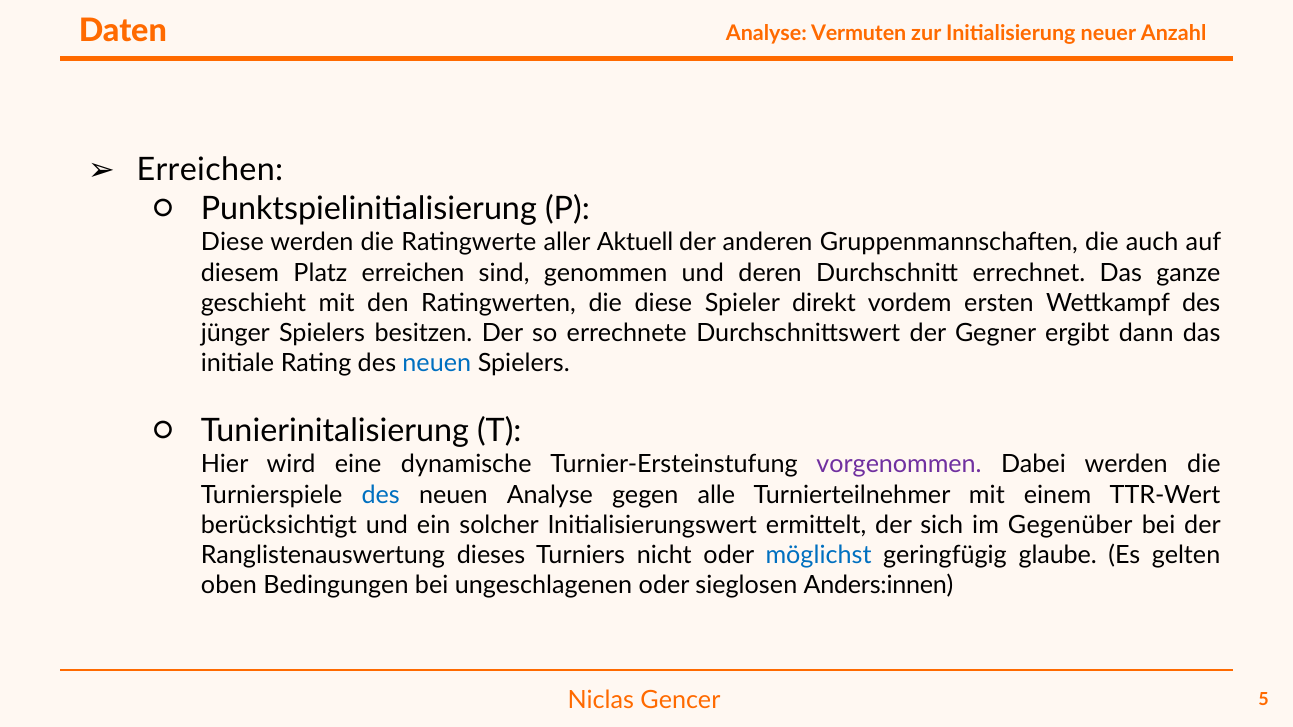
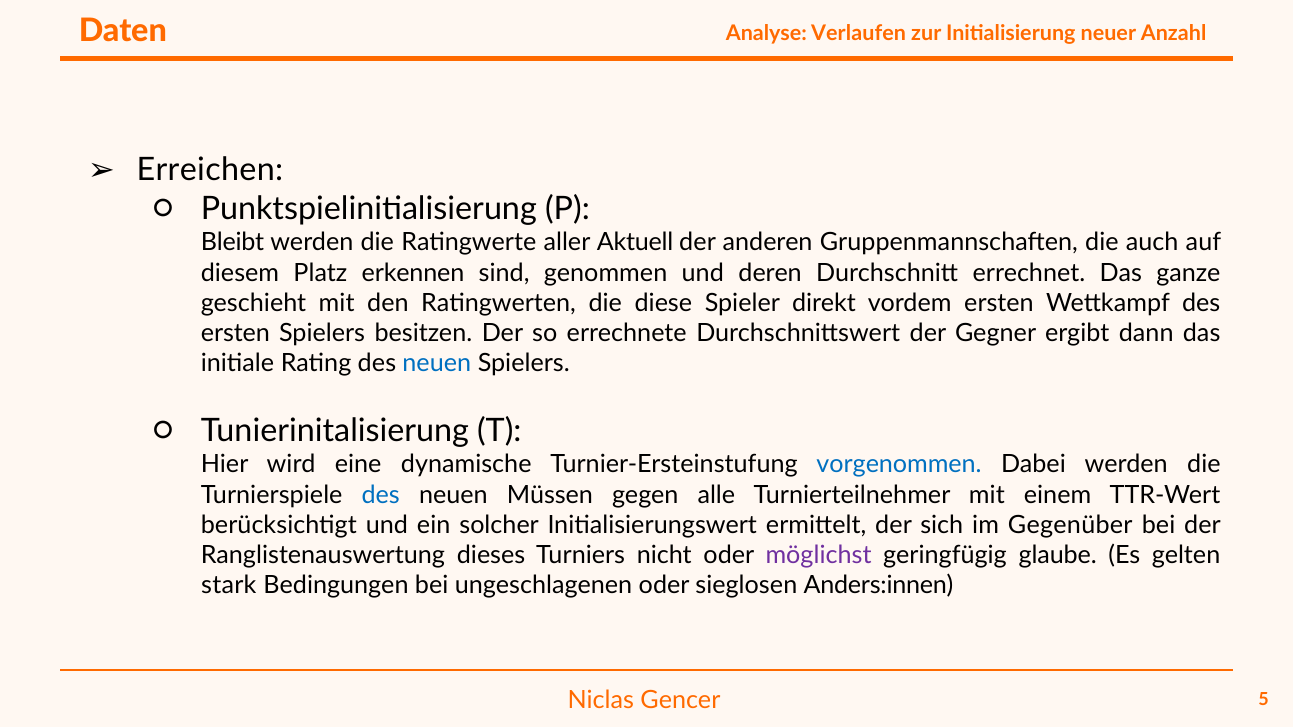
Vermuten: Vermuten -> Verlaufen (859, 33)
Diese: Diese -> Bleibt (233, 243)
Platz erreichen: erreichen -> erkennen (413, 273)
jünger: jünger -> ersten (235, 333)
vorgenommen colour: purple -> blue (899, 465)
neuen Analyse: Analyse -> Müssen (550, 495)
möglichst colour: blue -> purple (819, 555)
oben: oben -> stark (229, 586)
